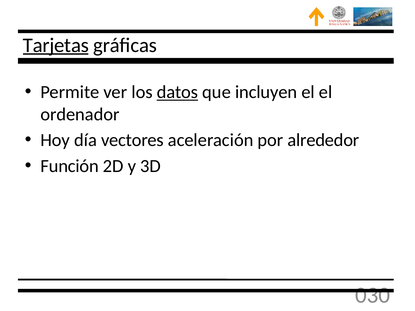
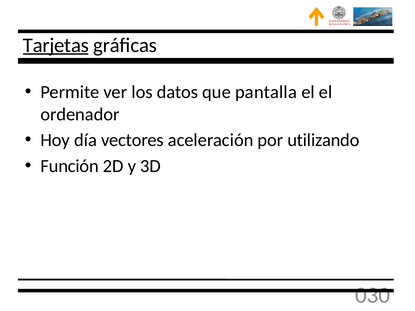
datos underline: present -> none (177, 92)
incluyen: incluyen -> pantalla (266, 92)
alrededor: alrededor -> utilizando (323, 140)
